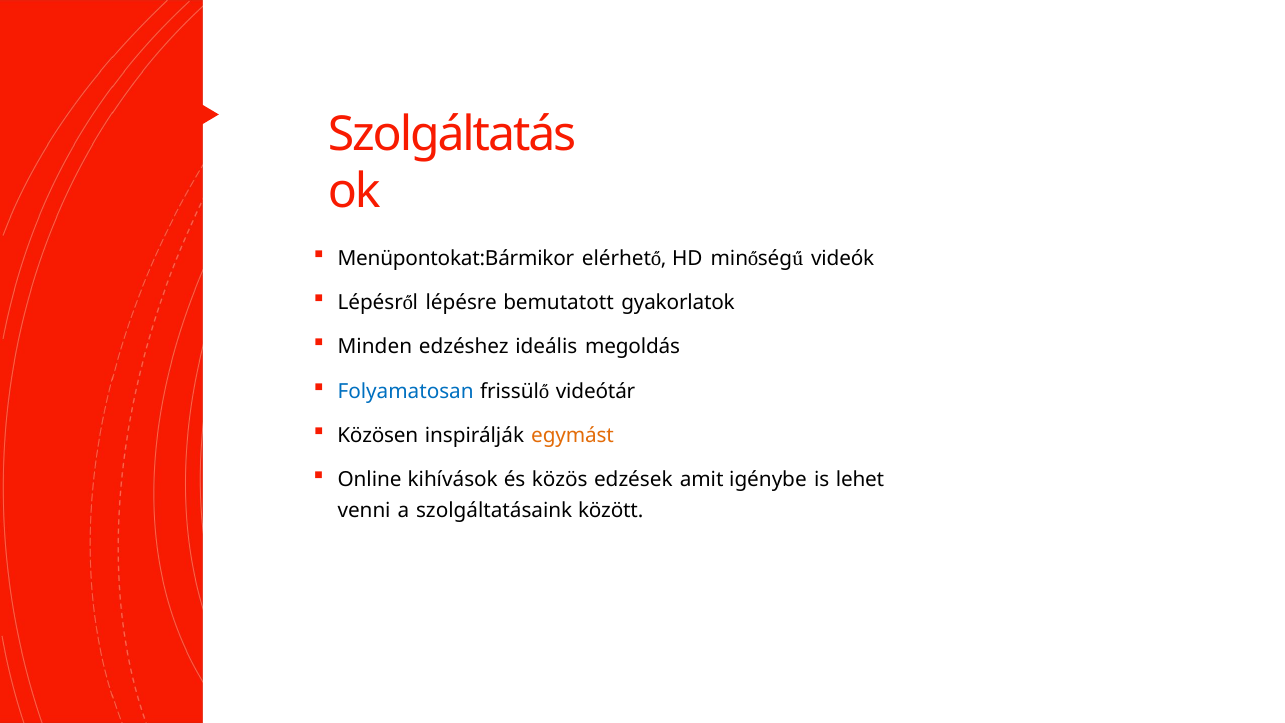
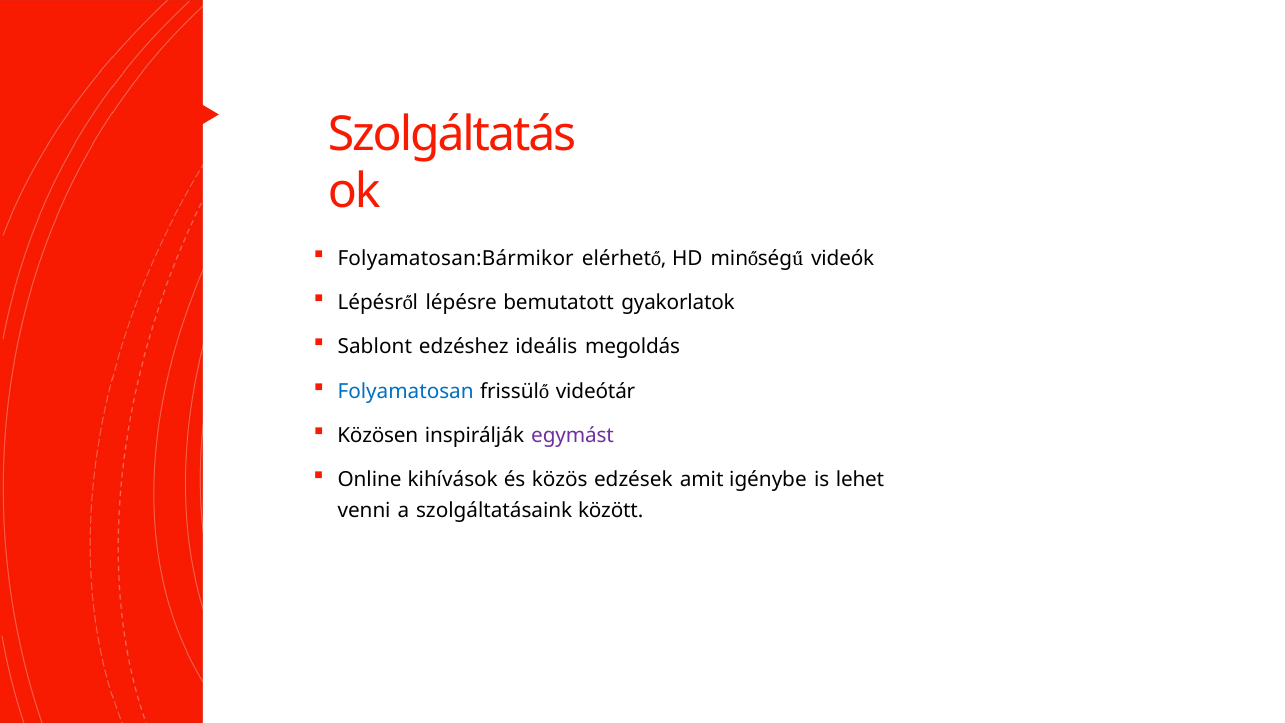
Menüpontokat:Bármikor: Menüpontokat:Bármikor -> Folyamatosan:Bármikor (456, 258)
Minden: Minden -> Sablont (375, 347)
egymást colour: orange -> purple (573, 435)
